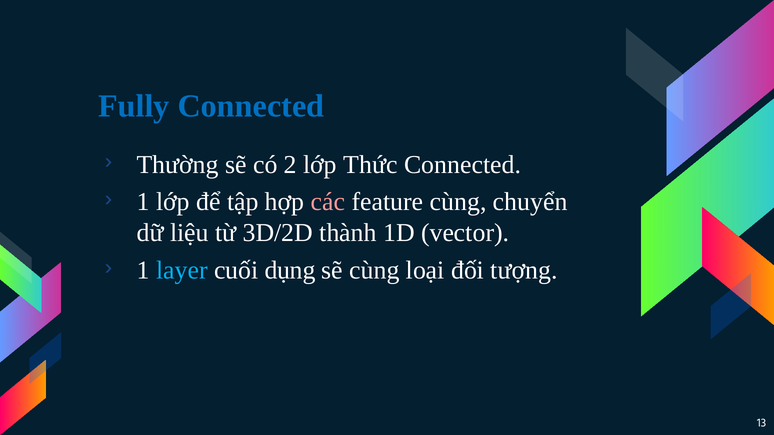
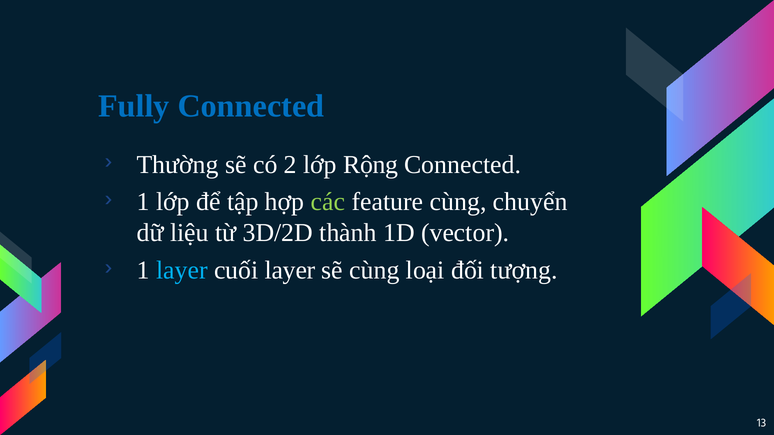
Thức: Thức -> Rộng (371, 165)
các colour: pink -> light green (328, 202)
cuối dụng: dụng -> layer (290, 271)
